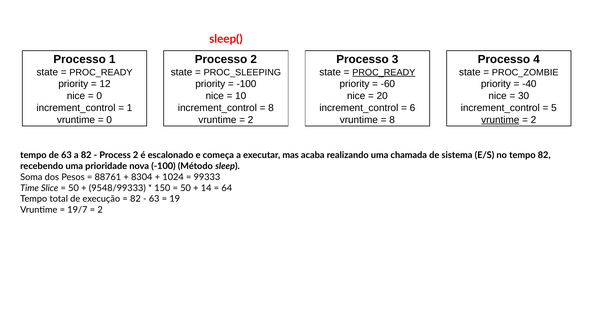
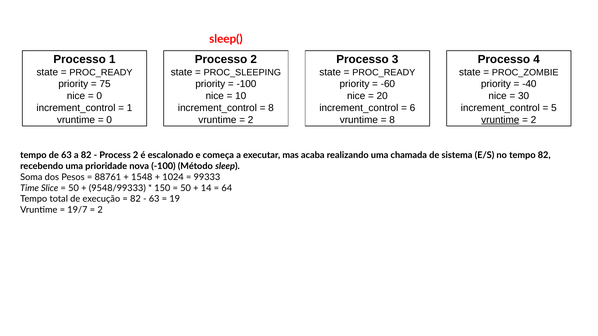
PROC_READY underline: present -> none (384, 72)
12: 12 -> 75 (105, 84)
8304: 8304 -> 1548 (142, 177)
